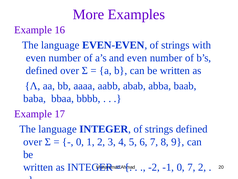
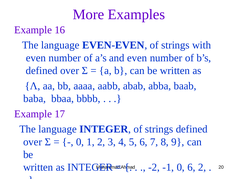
0 7: 7 -> 6 (191, 167)
